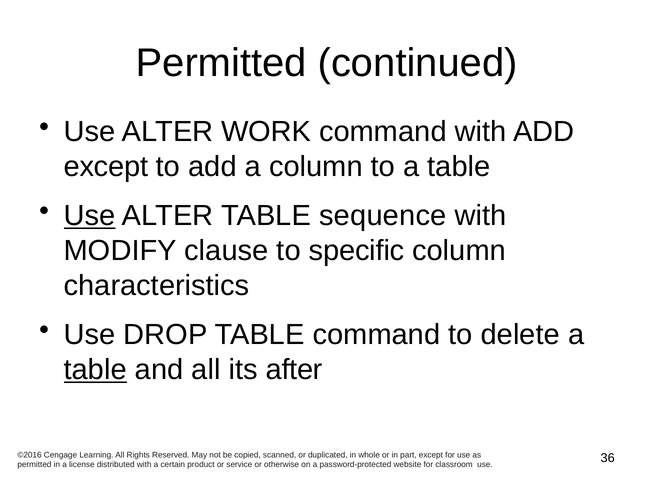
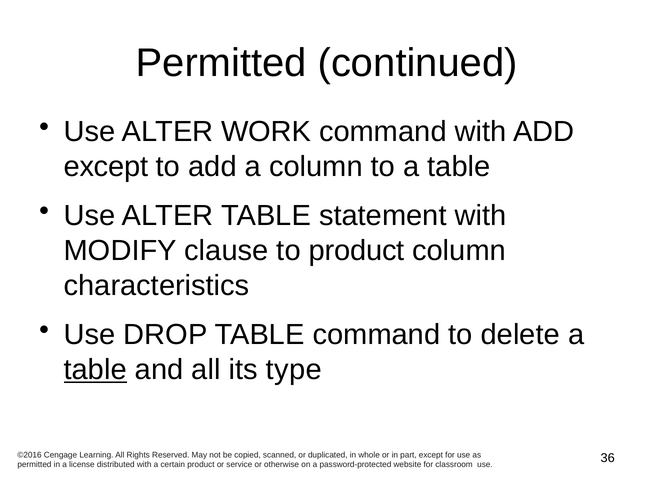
Use underline: present -> none (90, 216)
sequence: sequence -> statement (383, 216)
to specific: specific -> product (357, 251)
after: after -> type (294, 370)
